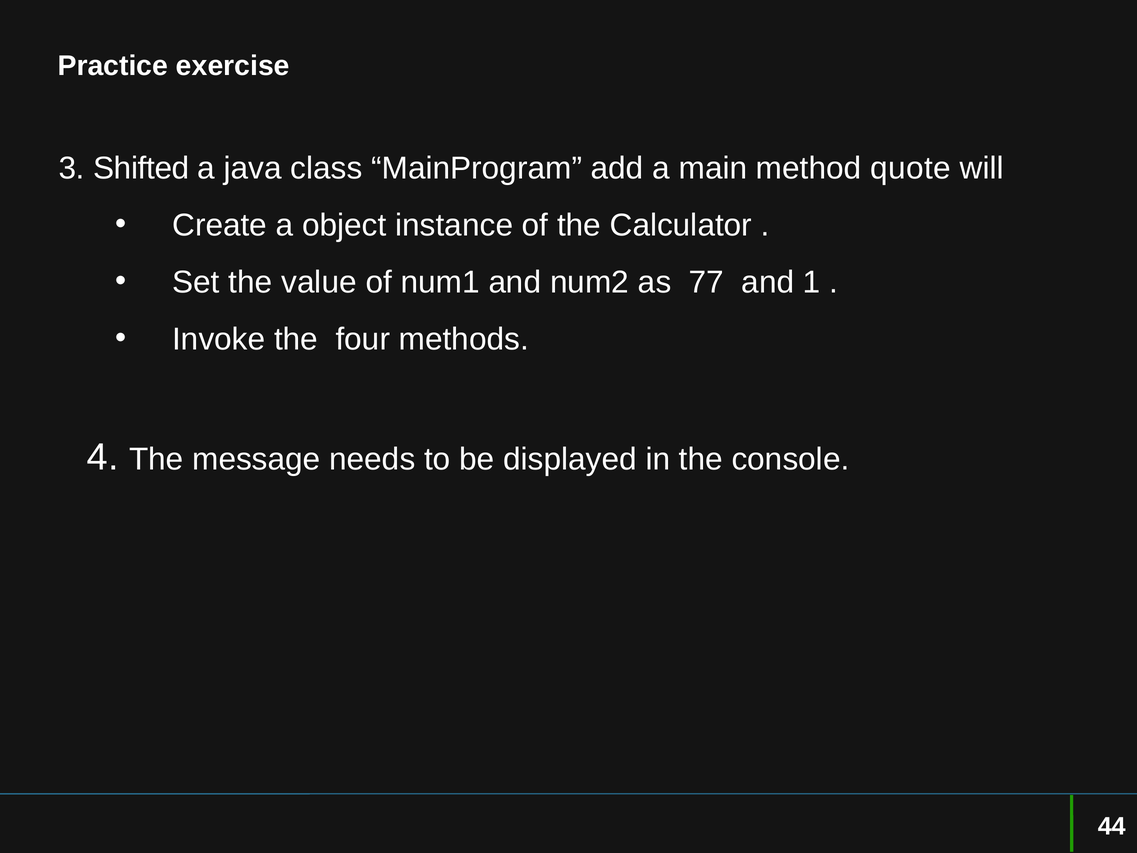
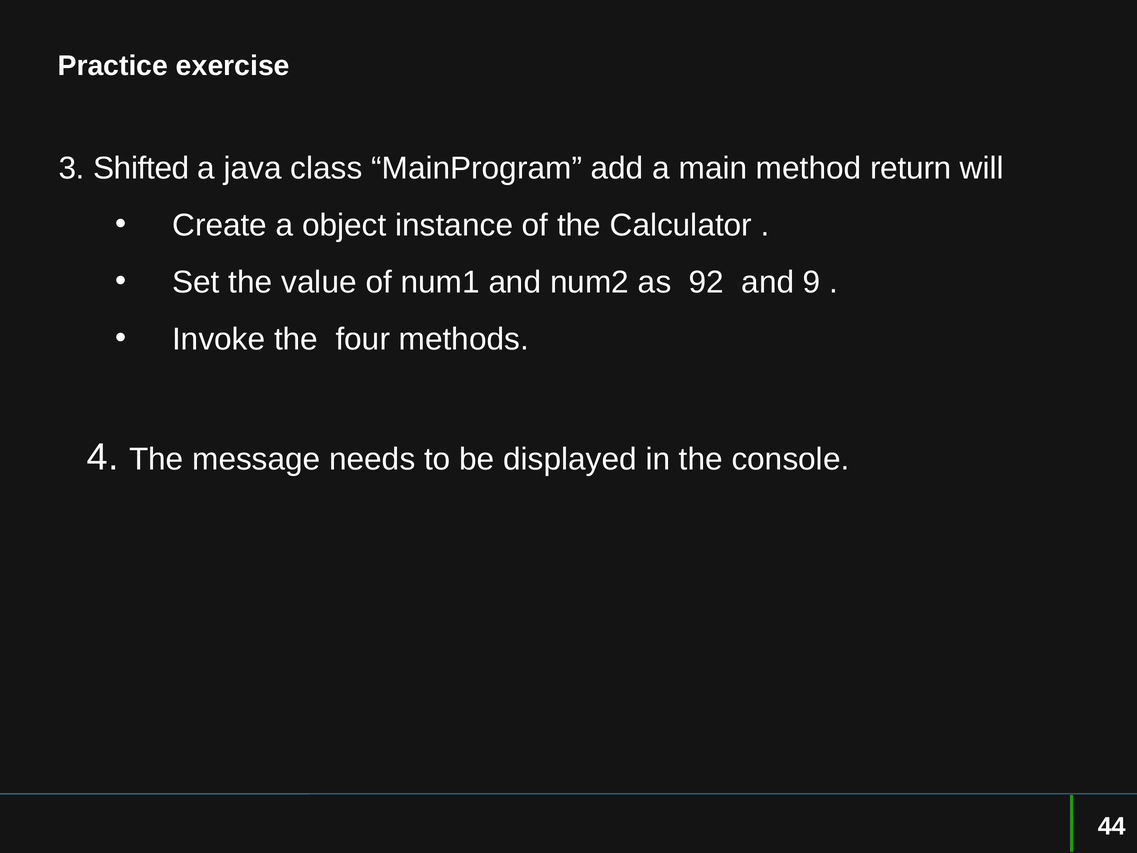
quote: quote -> return (911, 168)
77: 77 -> 92 (706, 282)
1: 1 -> 9 (812, 282)
